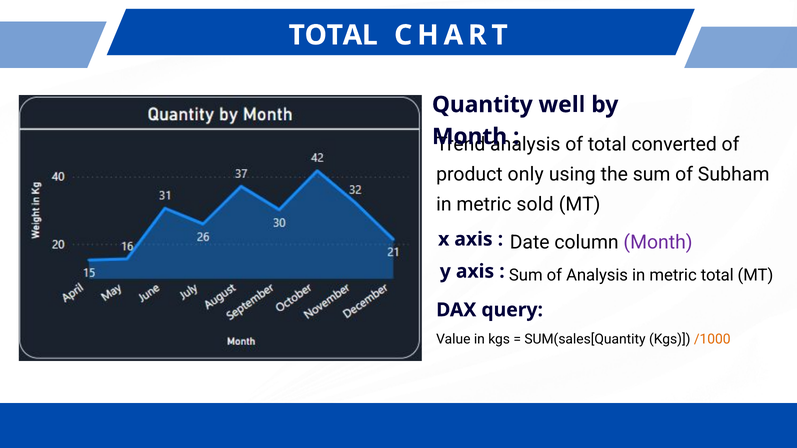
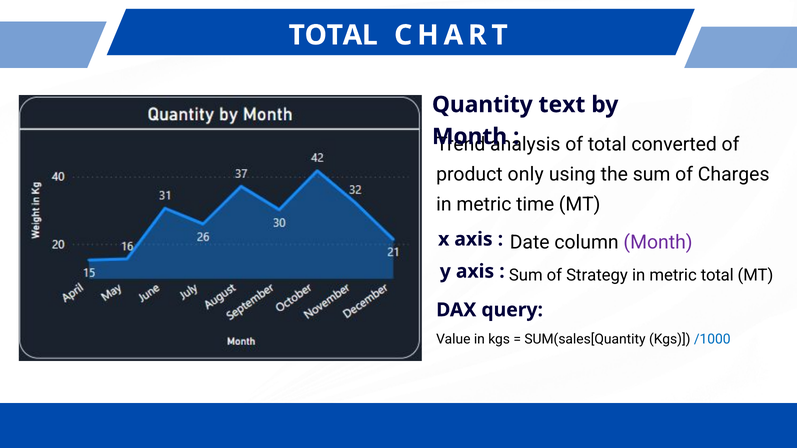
well: well -> text (562, 105)
Subham: Subham -> Charges (734, 175)
sold: sold -> time (535, 205)
of Analysis: Analysis -> Strategy (597, 275)
/1000 colour: orange -> blue (712, 339)
